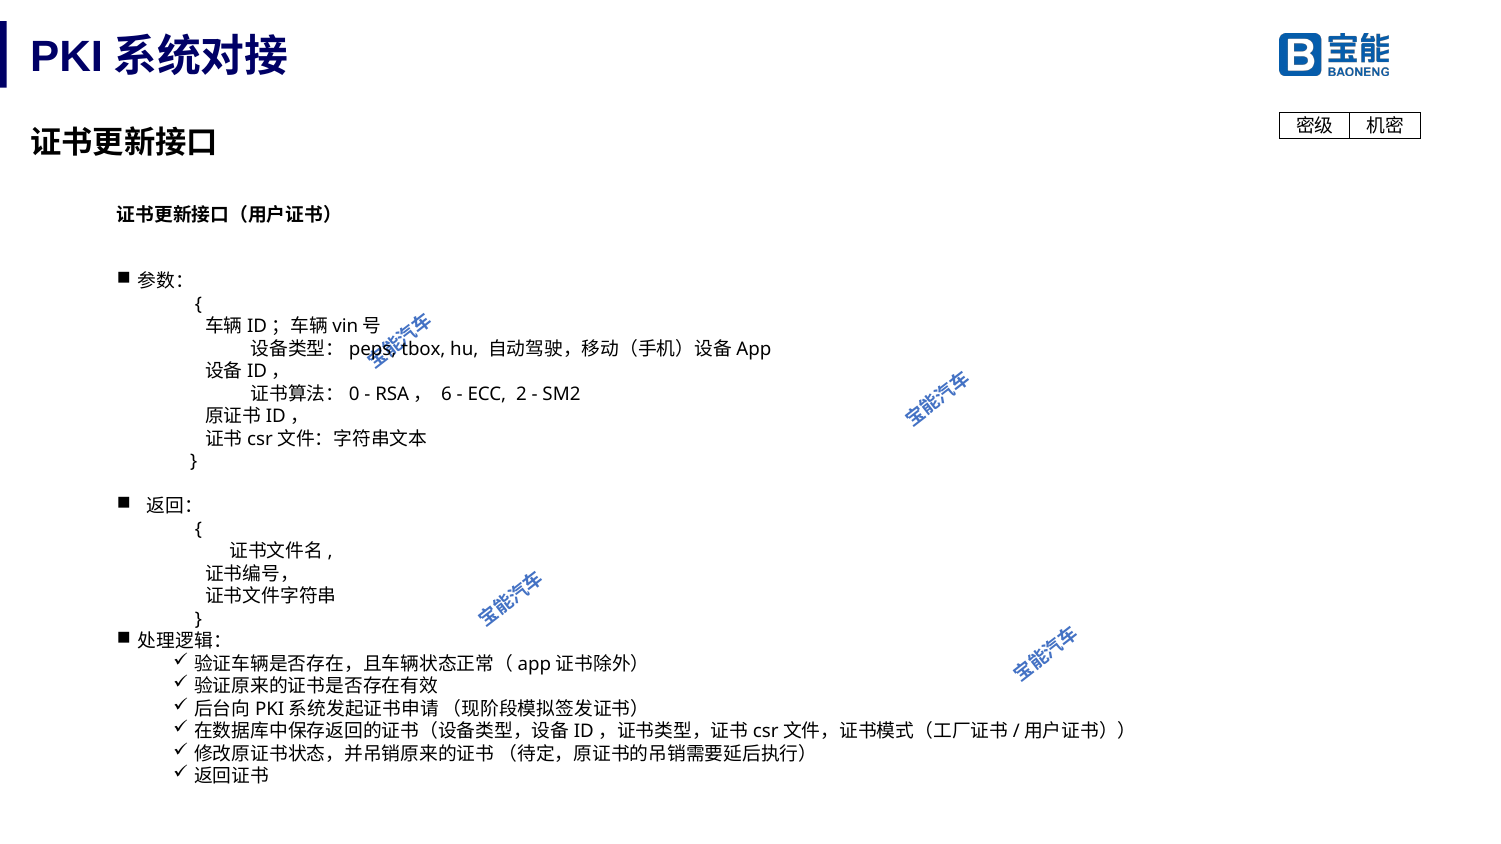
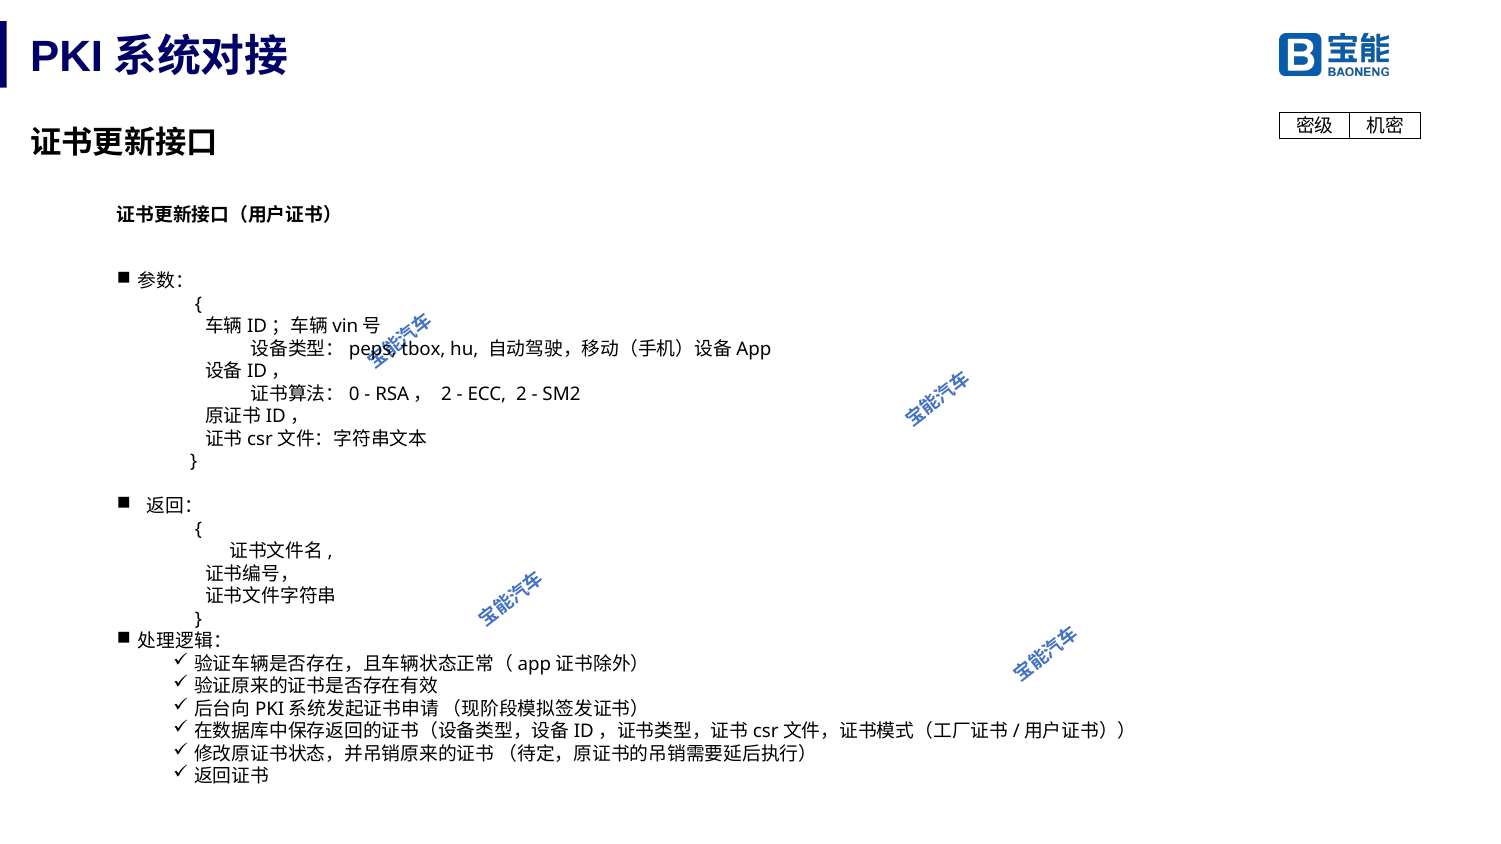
RSA， 6: 6 -> 2 (446, 394)
